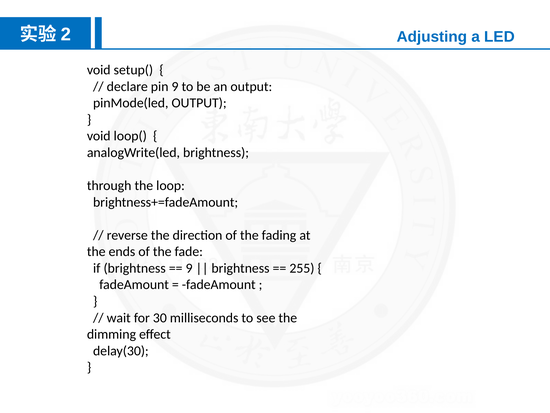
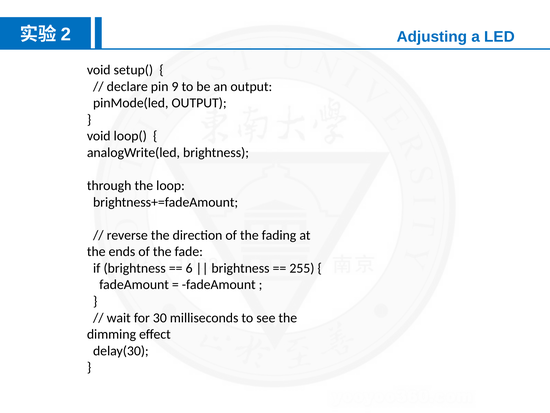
9: 9 -> 6 (189, 268)
